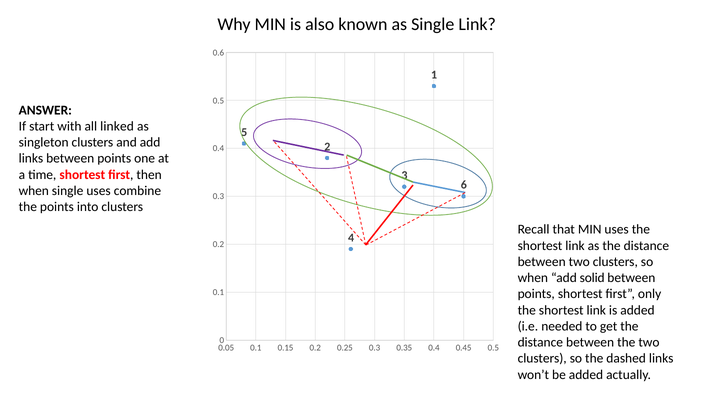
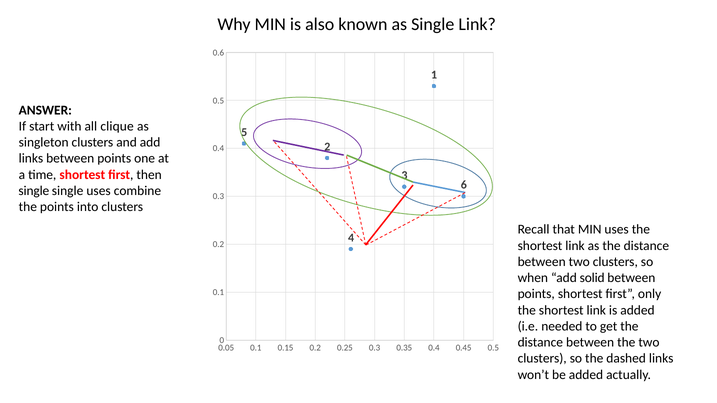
linked: linked -> clique (117, 126)
when: when -> single (34, 191)
